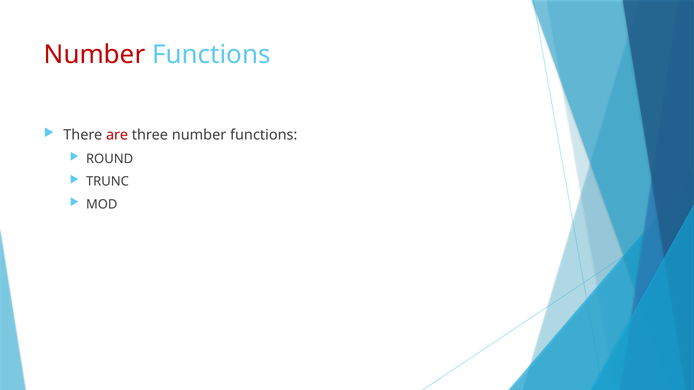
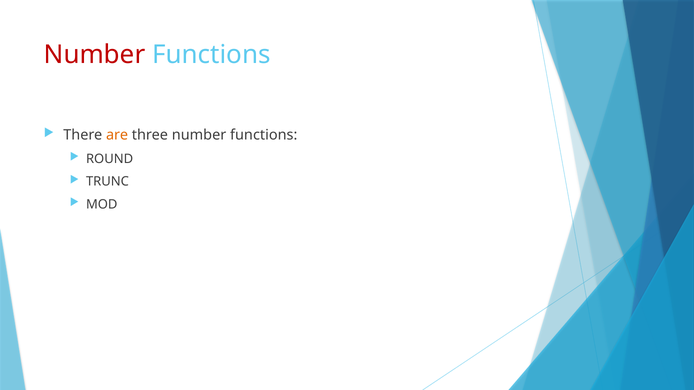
are colour: red -> orange (117, 135)
